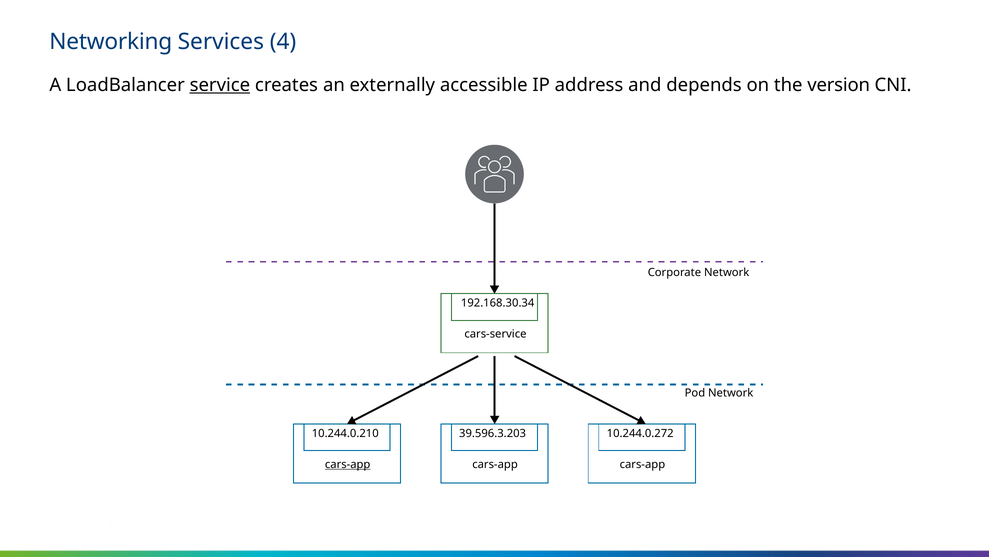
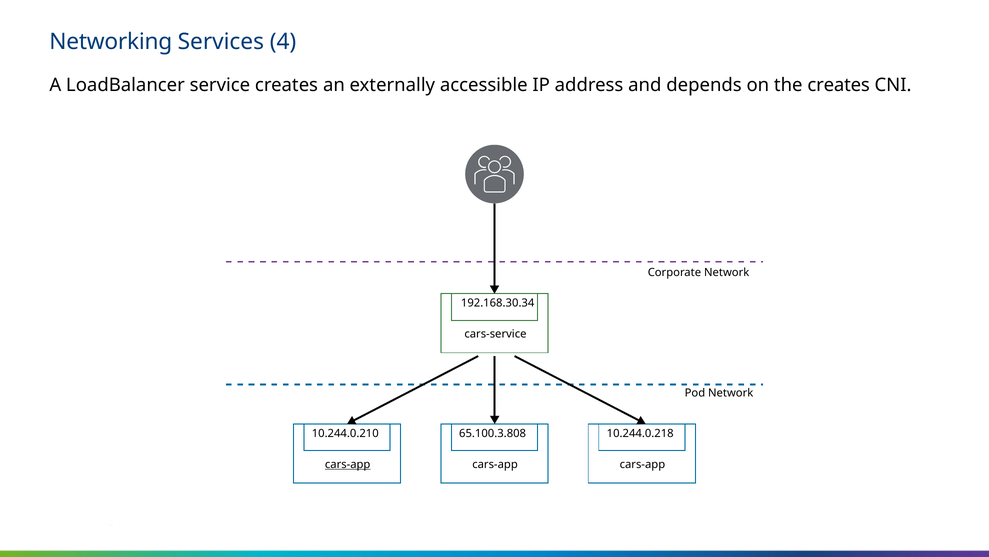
service underline: present -> none (220, 85)
the version: version -> creates (839, 85)
39.596.3.203: 39.596.3.203 -> 65.100.3.808 (493, 433)
10.244.0.272: 10.244.0.272 -> 10.244.0.218 (640, 433)
